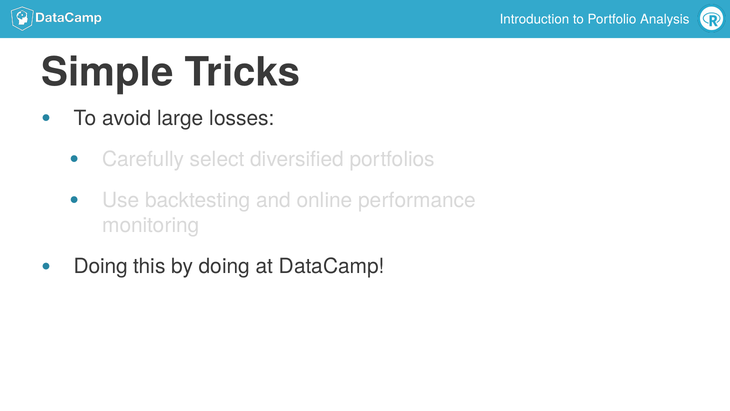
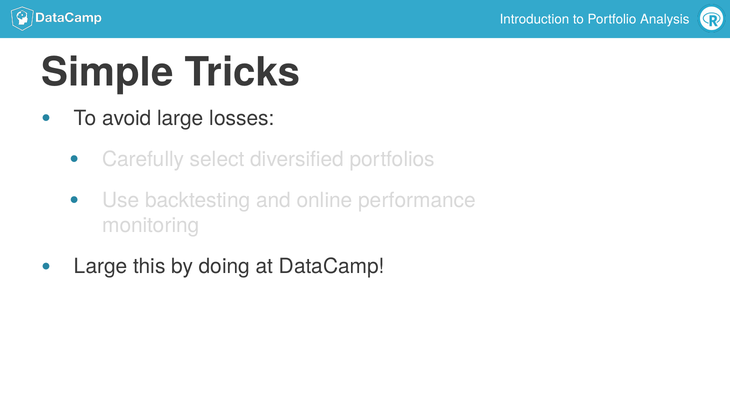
Doing: Doing -> Large (101, 266)
